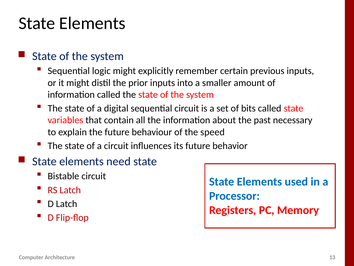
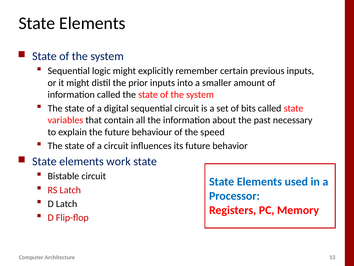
need: need -> work (118, 161)
